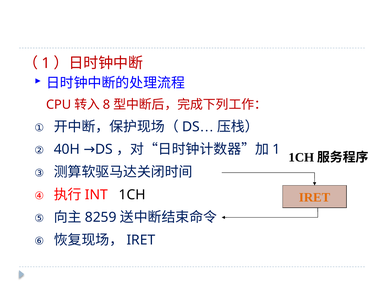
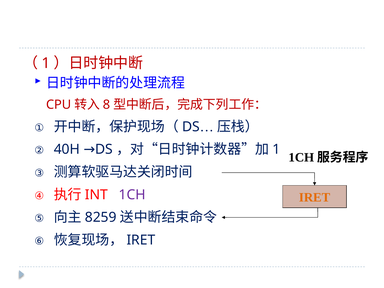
1CH colour: black -> purple (132, 195)
